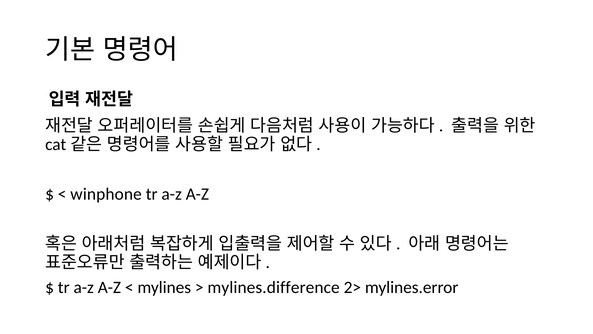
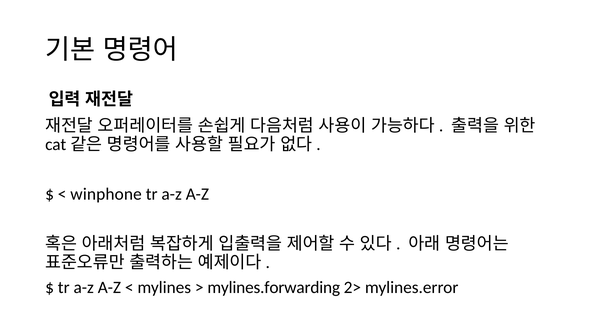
mylines.difference: mylines.difference -> mylines.forwarding (274, 287)
